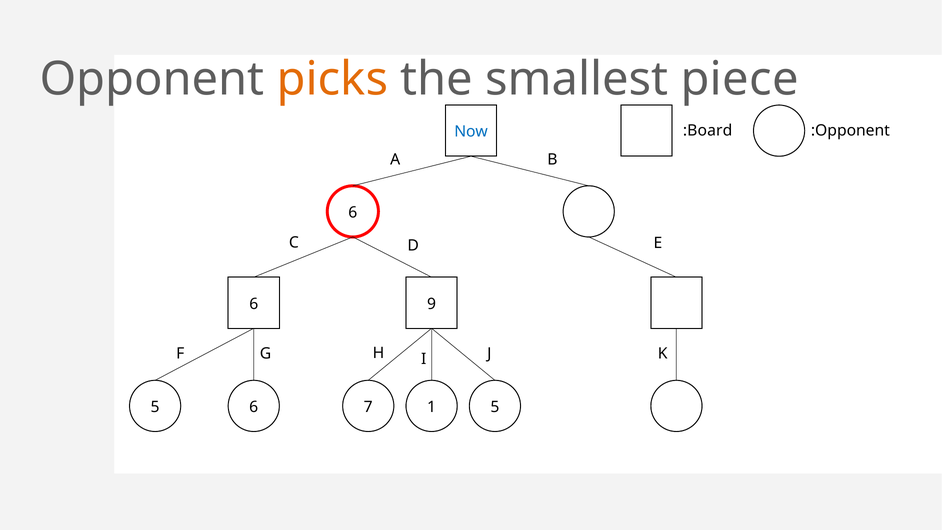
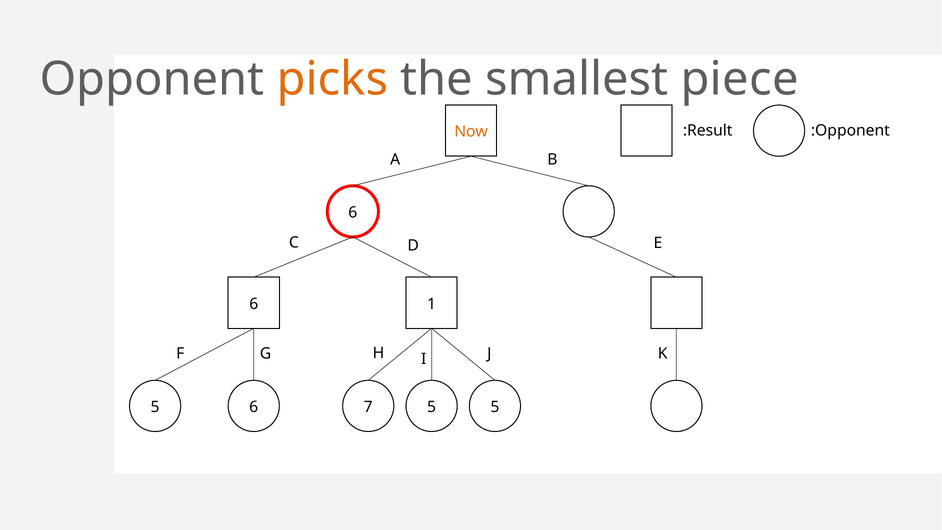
:Board: :Board -> :Result (708, 130)
Now colour: blue -> orange (471, 132)
9: 9 -> 1 (432, 304)
7 1: 1 -> 5 (432, 407)
